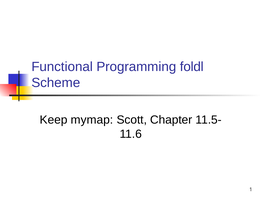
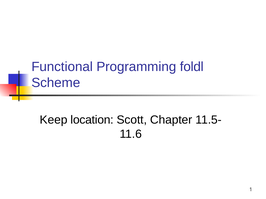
mymap: mymap -> location (92, 120)
